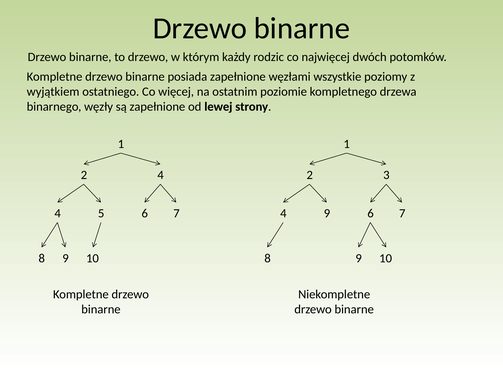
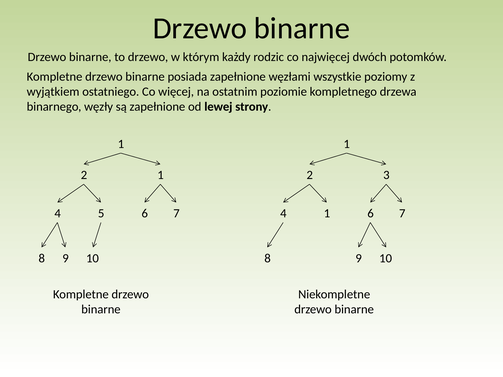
2 4: 4 -> 1 (161, 175)
4 9: 9 -> 1 (327, 214)
